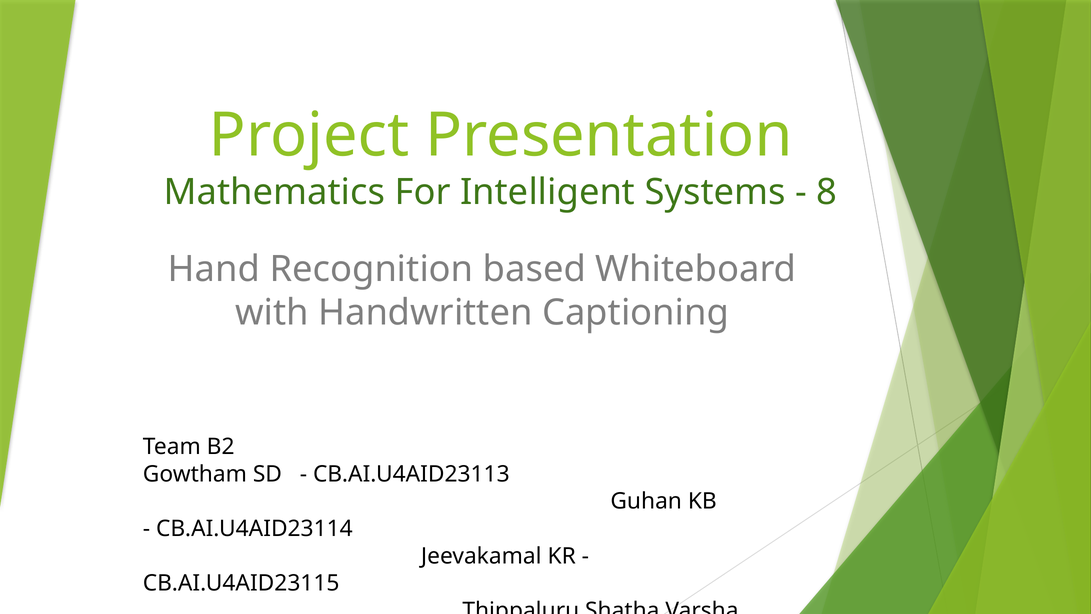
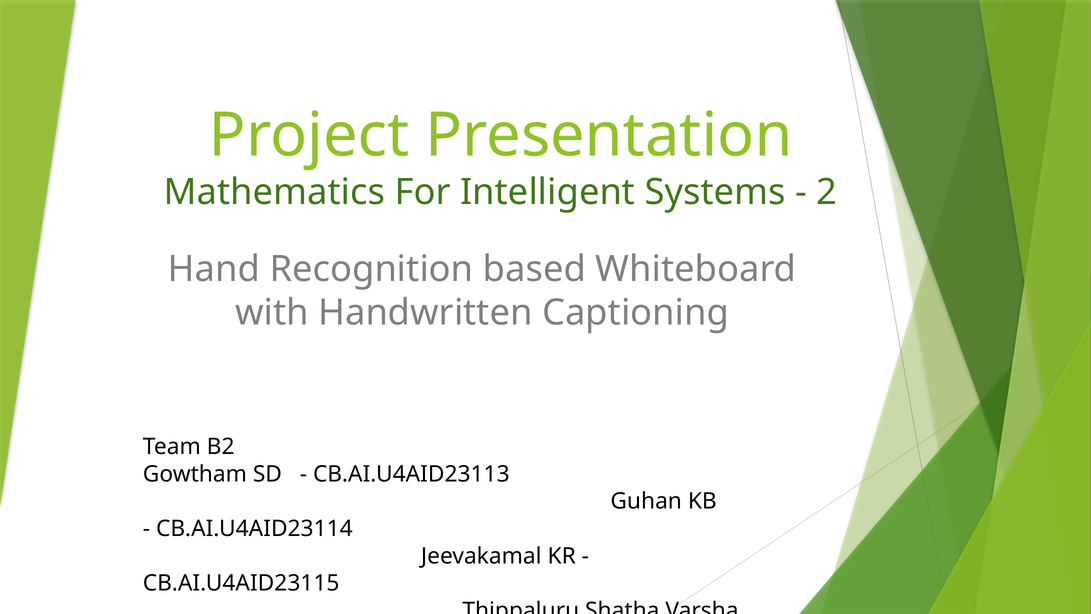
8: 8 -> 2 (827, 192)
